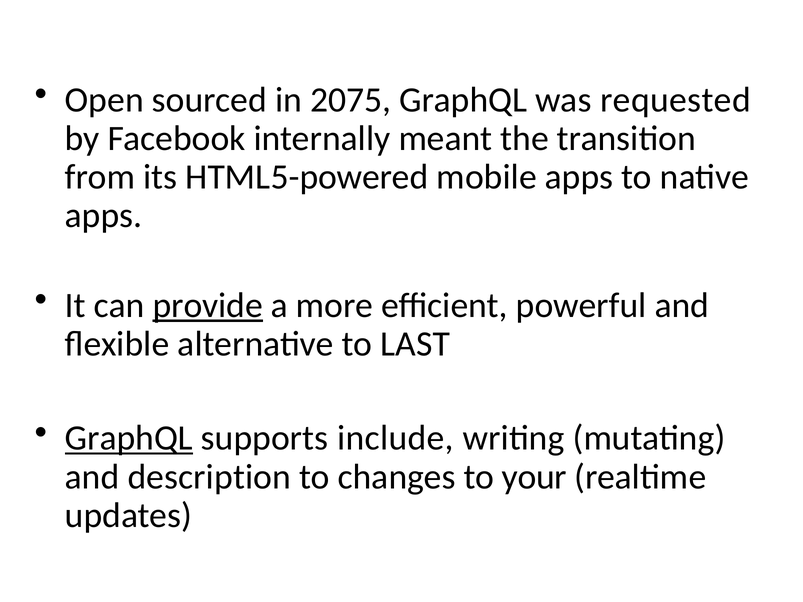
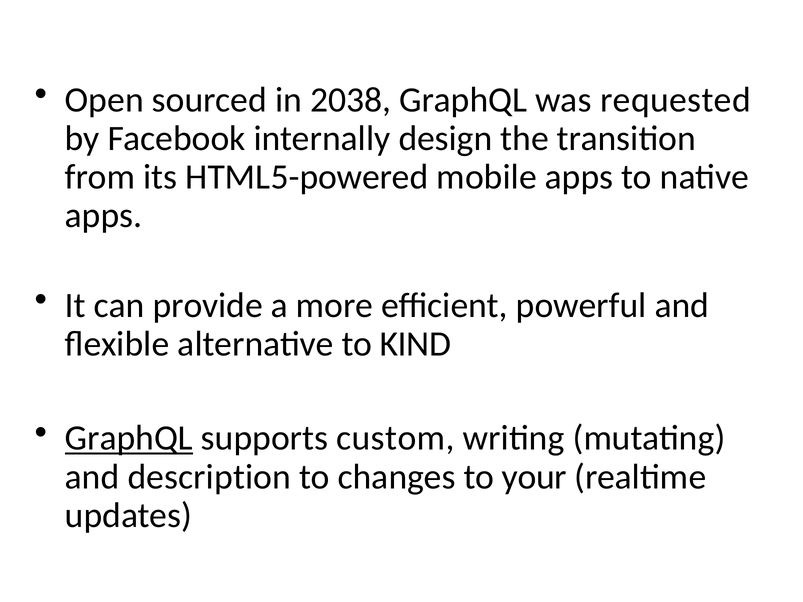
2075: 2075 -> 2038 (351, 100)
meant: meant -> design (445, 138)
provide underline: present -> none (208, 306)
LAST: LAST -> KIND (415, 344)
include: include -> custom (395, 438)
